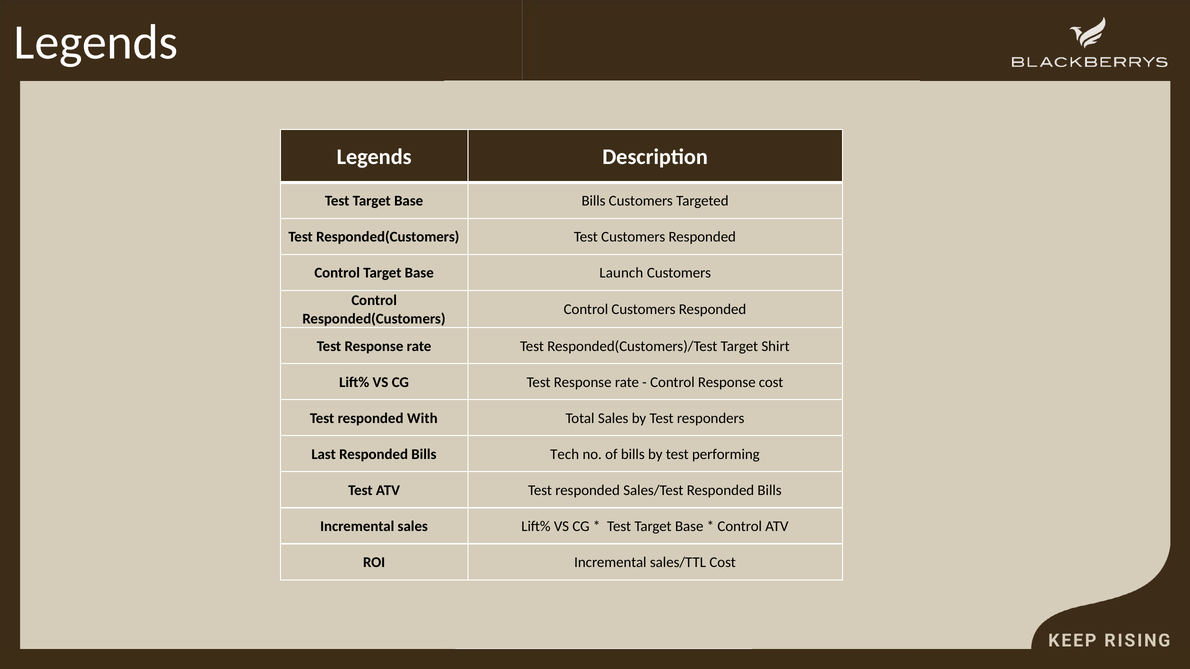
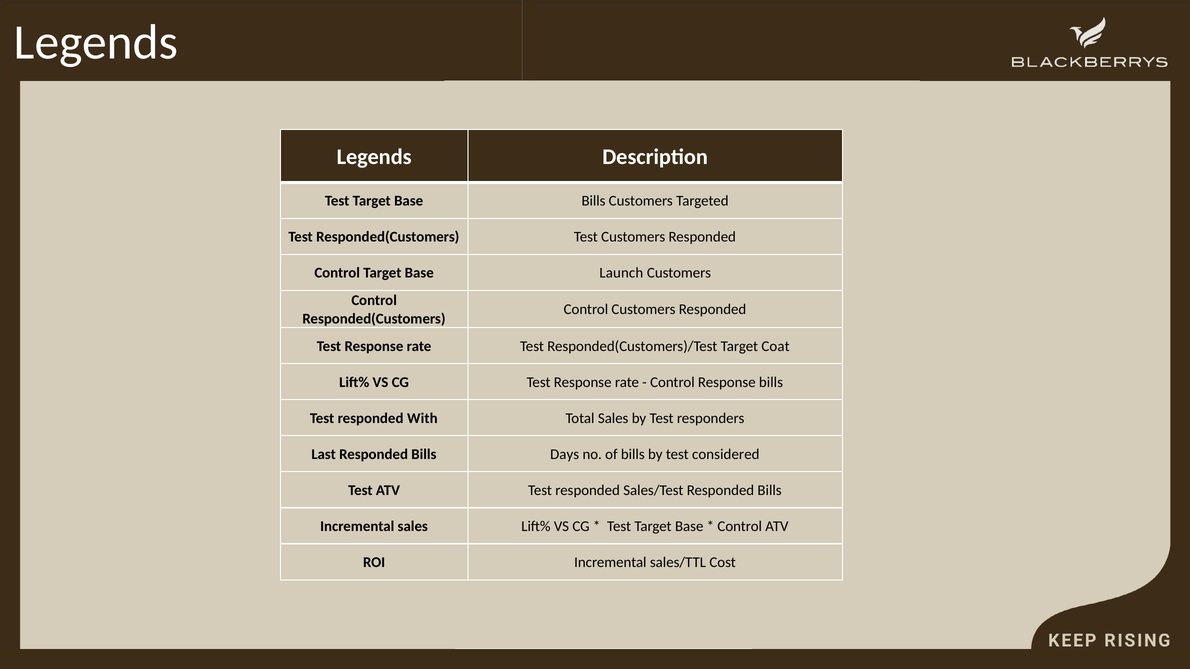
Shirt: Shirt -> Coat (775, 346)
Response cost: cost -> bills (771, 382)
Tech: Tech -> Days (565, 454)
performing: performing -> considered (726, 454)
